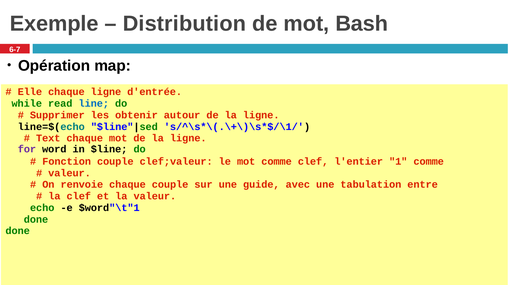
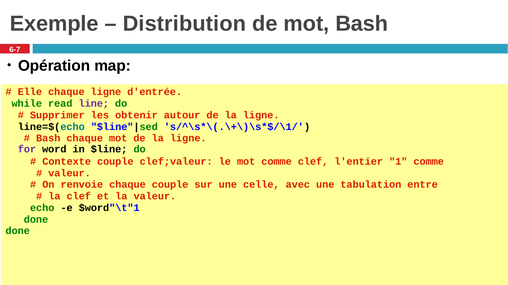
line colour: blue -> purple (94, 104)
Text: Text -> Bash (48, 138)
Fonction: Fonction -> Contexte (67, 162)
guide: guide -> celle (261, 185)
